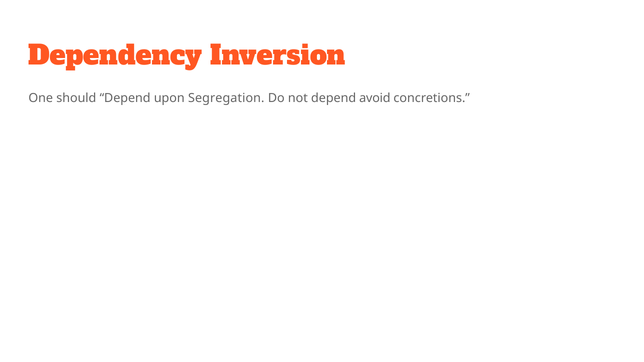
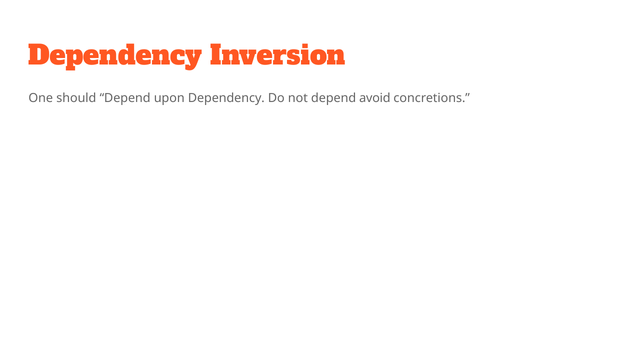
upon Segregation: Segregation -> Dependency (226, 98)
